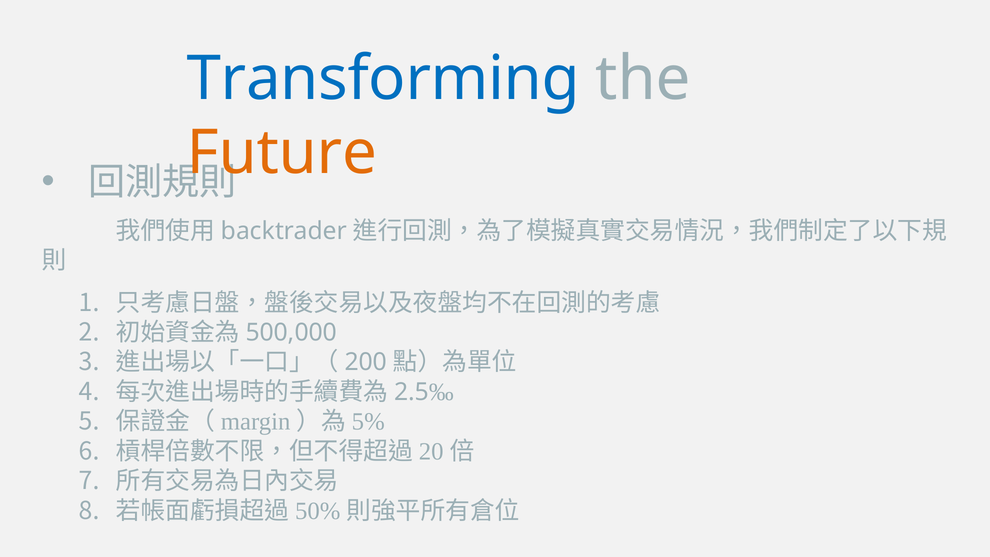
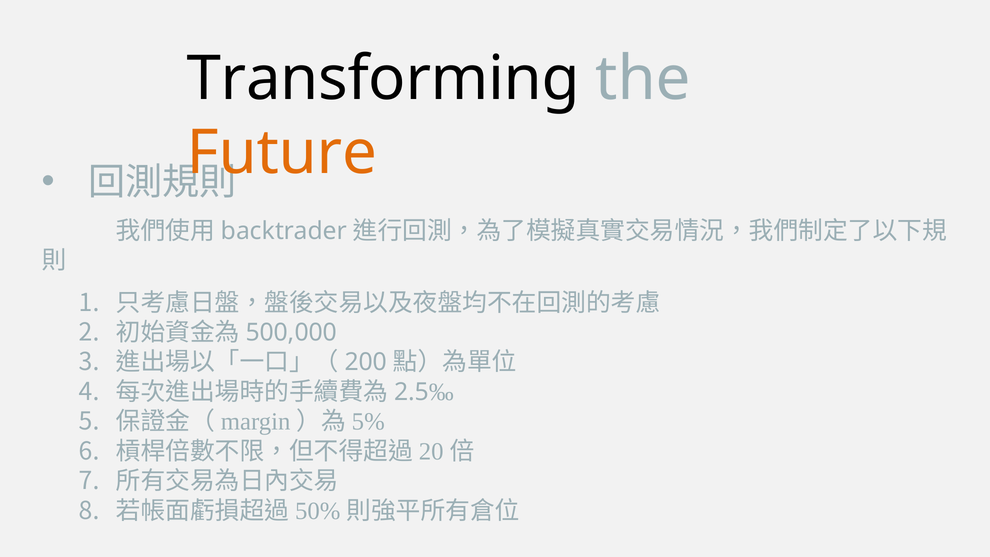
Transforming colour: blue -> black (383, 79)
